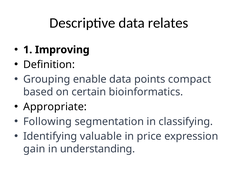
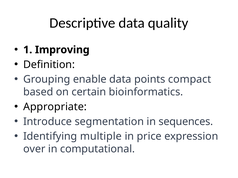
relates: relates -> quality (168, 23)
Following: Following -> Introduce (48, 122)
classifying: classifying -> sequences (186, 122)
valuable: valuable -> multiple (101, 137)
gain: gain -> over (34, 149)
understanding: understanding -> computational (98, 149)
